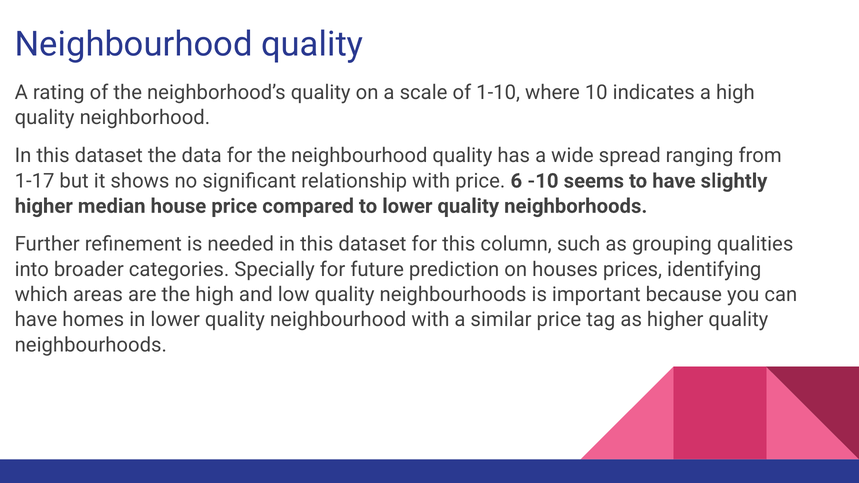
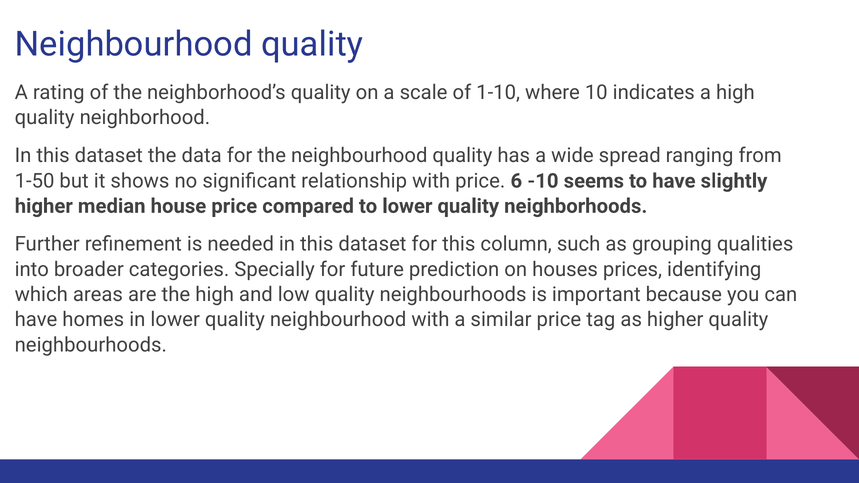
1-17: 1-17 -> 1-50 (35, 181)
